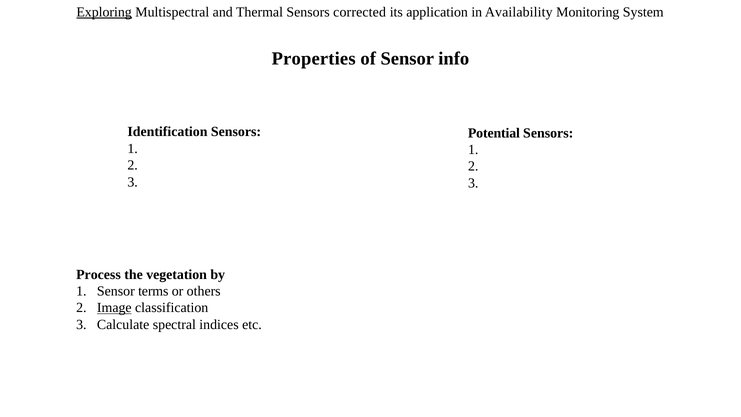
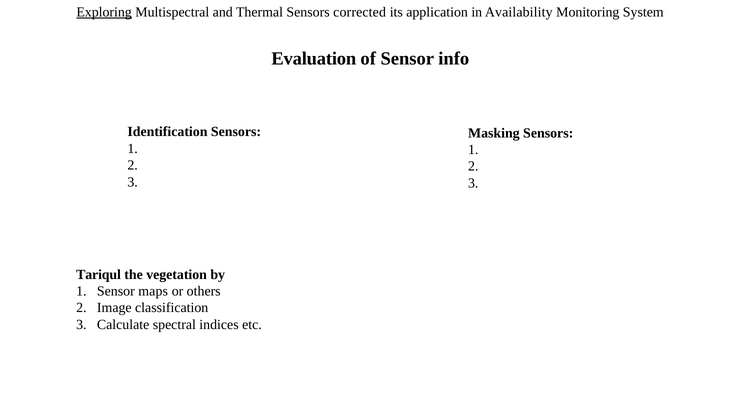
Properties: Properties -> Evaluation (314, 59)
Potential: Potential -> Masking (494, 133)
Process: Process -> Tariqul (99, 274)
terms: terms -> maps (153, 291)
Image underline: present -> none (114, 308)
